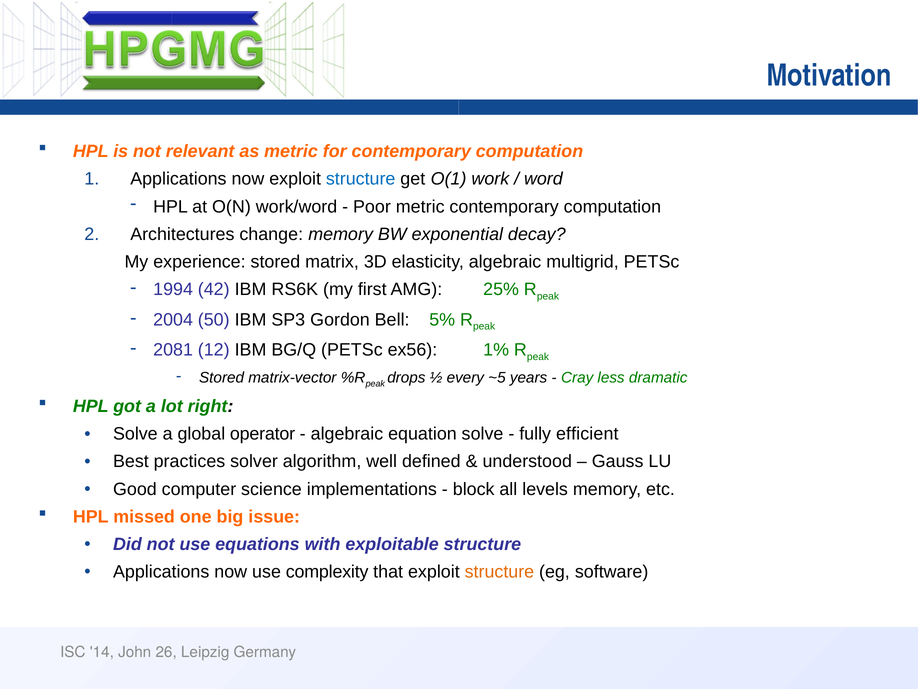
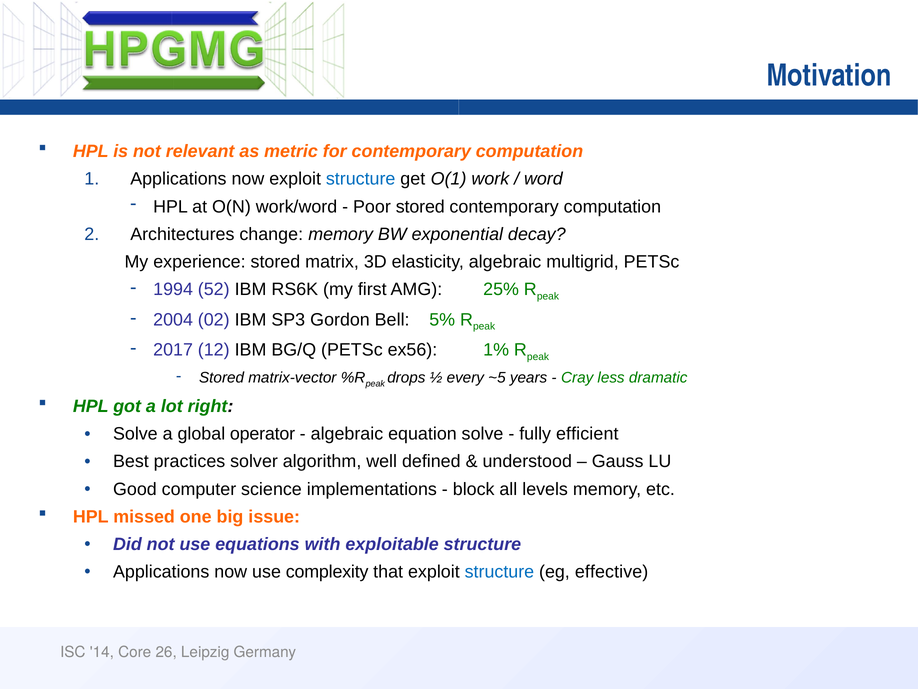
Poor metric: metric -> stored (420, 206)
42: 42 -> 52 (214, 289)
50: 50 -> 02 (214, 319)
2081: 2081 -> 2017 (173, 350)
structure colour: orange -> blue (499, 571)
software: software -> effective (612, 571)
John: John -> Core (135, 652)
